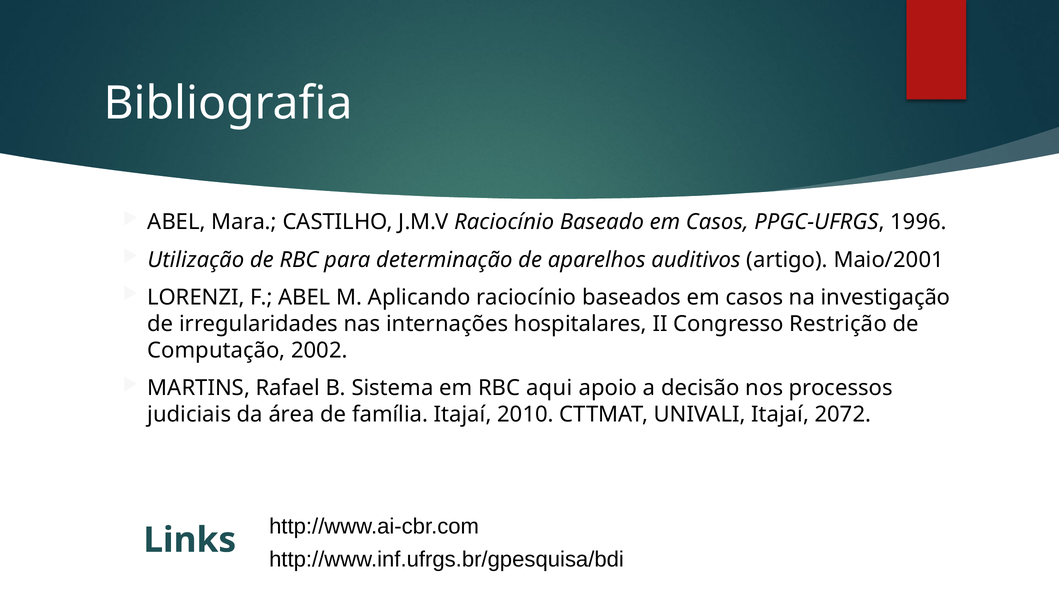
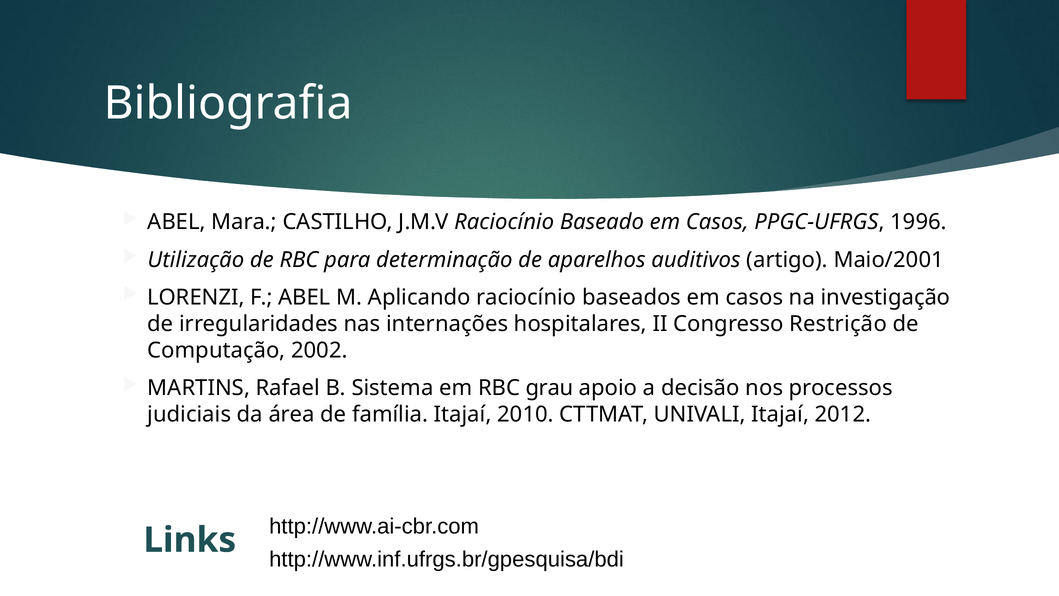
aqui: aqui -> grau (550, 388)
2072: 2072 -> 2012 (843, 414)
